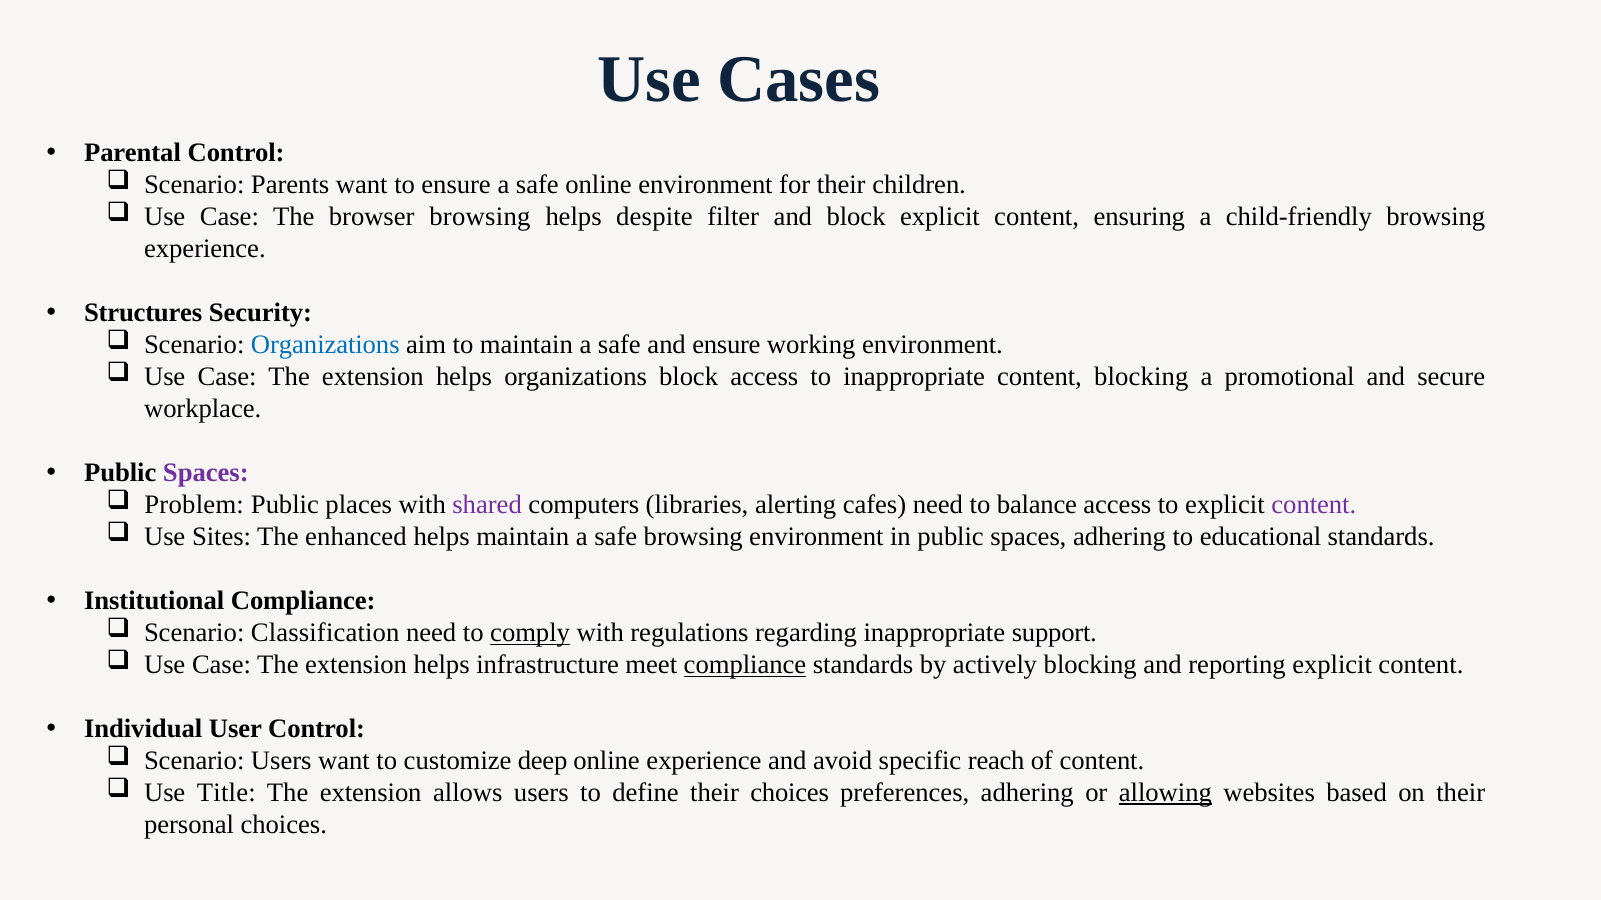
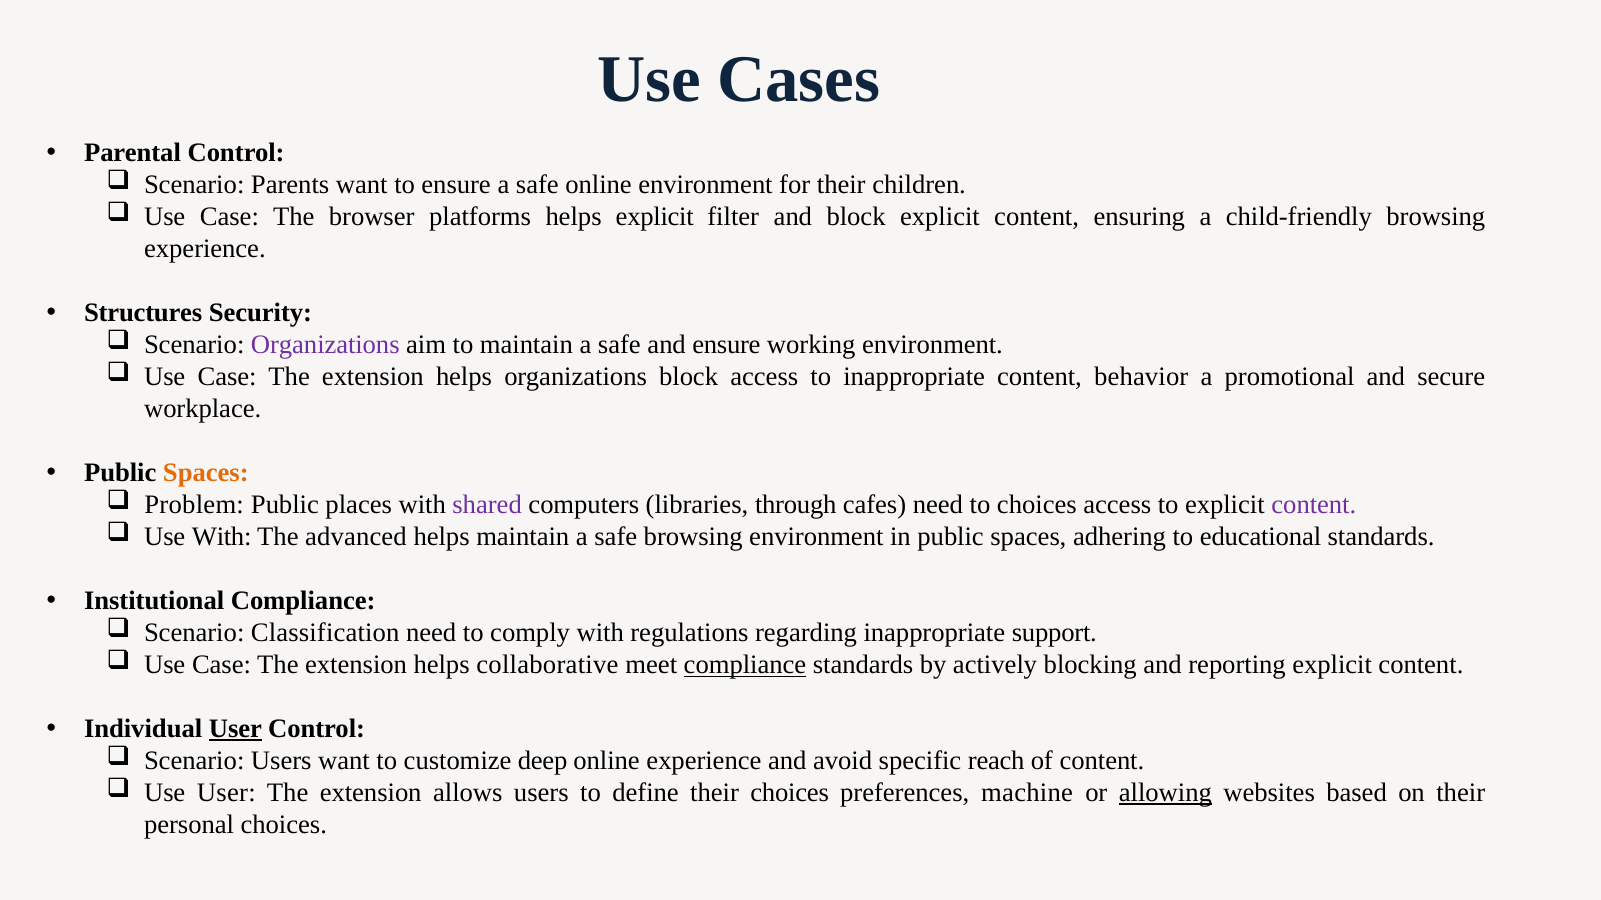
browser browsing: browsing -> platforms (480, 217)
helps despite: despite -> explicit (655, 217)
Organizations colour: blue -> purple (325, 345)
content blocking: blocking -> behavior (1141, 377)
Spaces colour: purple -> orange (206, 473)
alerting: alerting -> through (796, 505)
to balance: balance -> choices (1037, 505)
Use Sites: Sites -> With (222, 537)
enhanced: enhanced -> advanced (356, 537)
comply underline: present -> none (530, 633)
infrastructure: infrastructure -> collaborative (547, 665)
User underline: none -> present (235, 729)
Use Title: Title -> User (226, 793)
preferences adhering: adhering -> machine (1027, 793)
